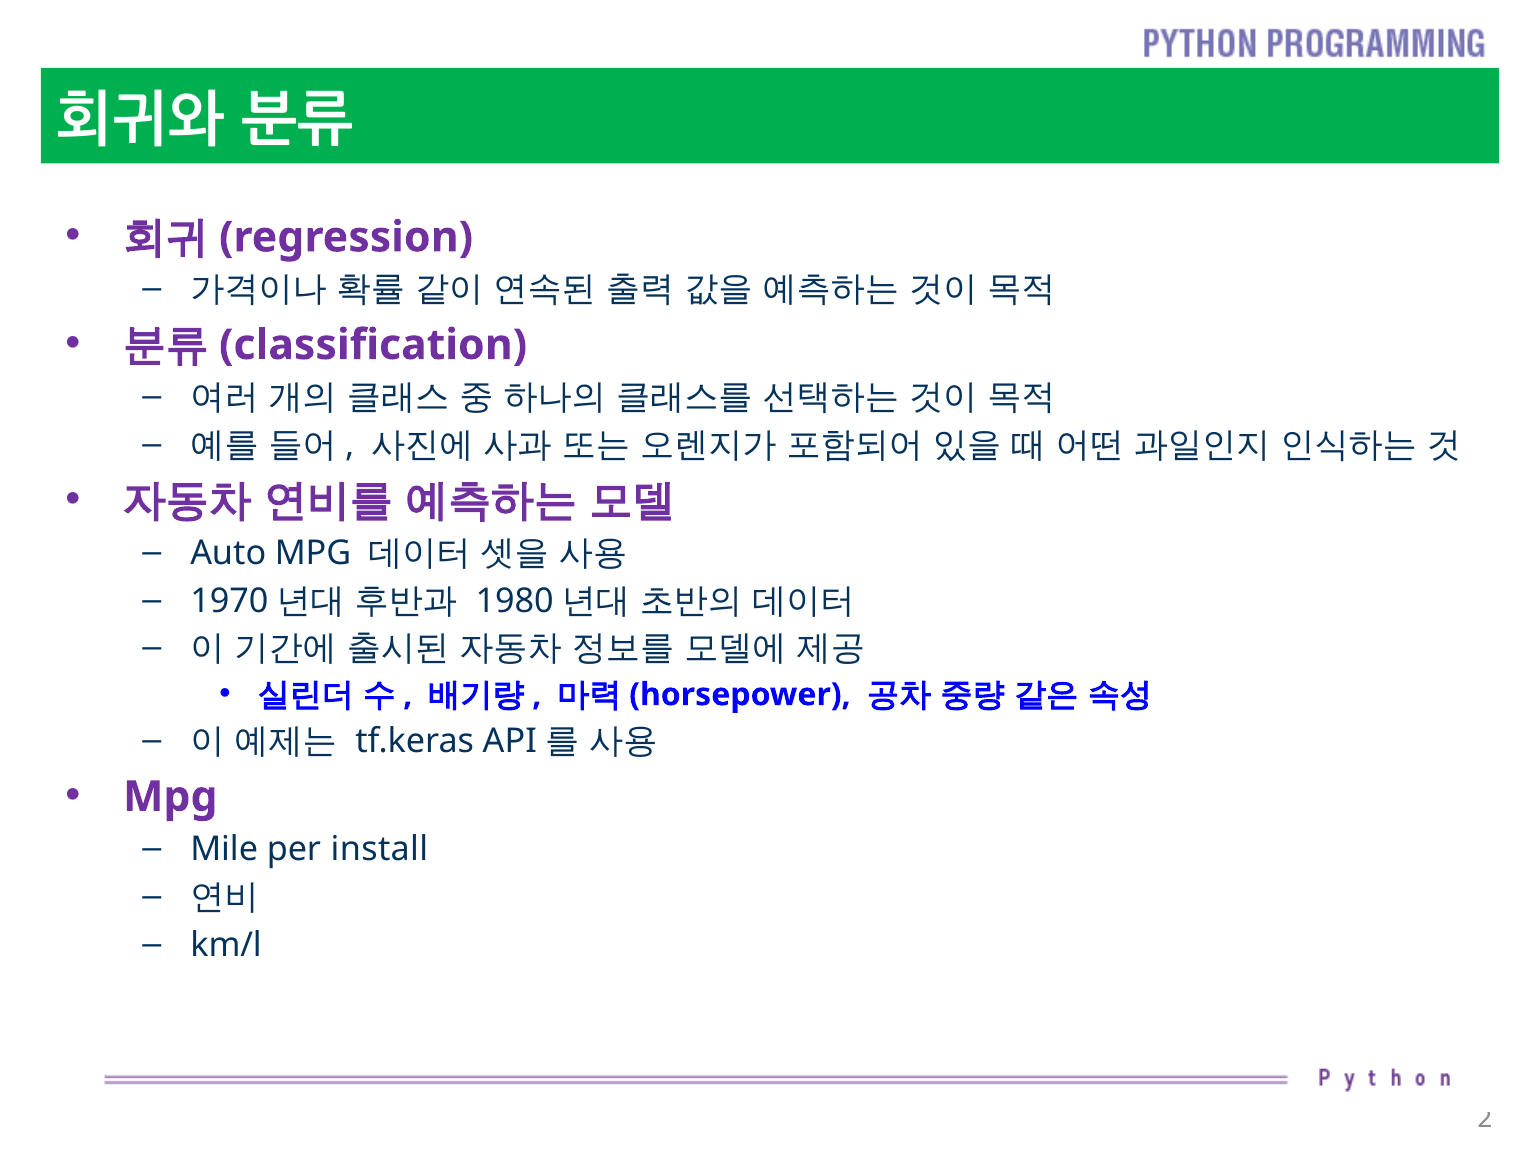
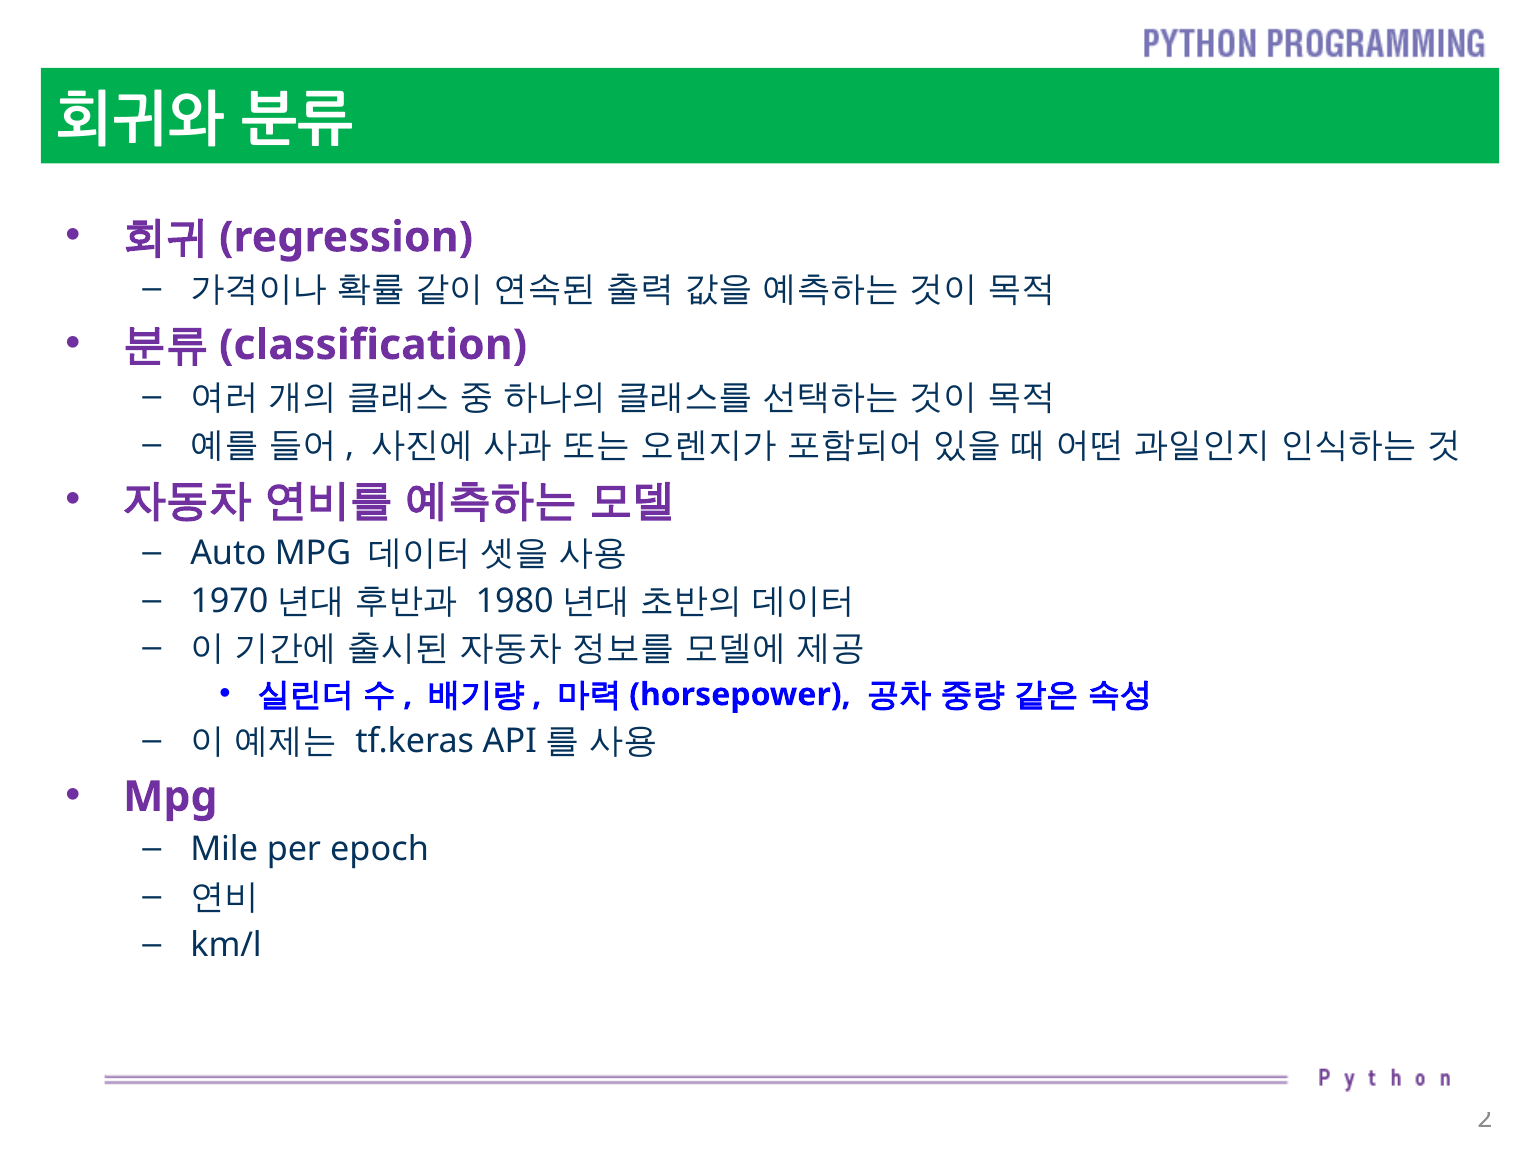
install: install -> epoch (380, 849)
